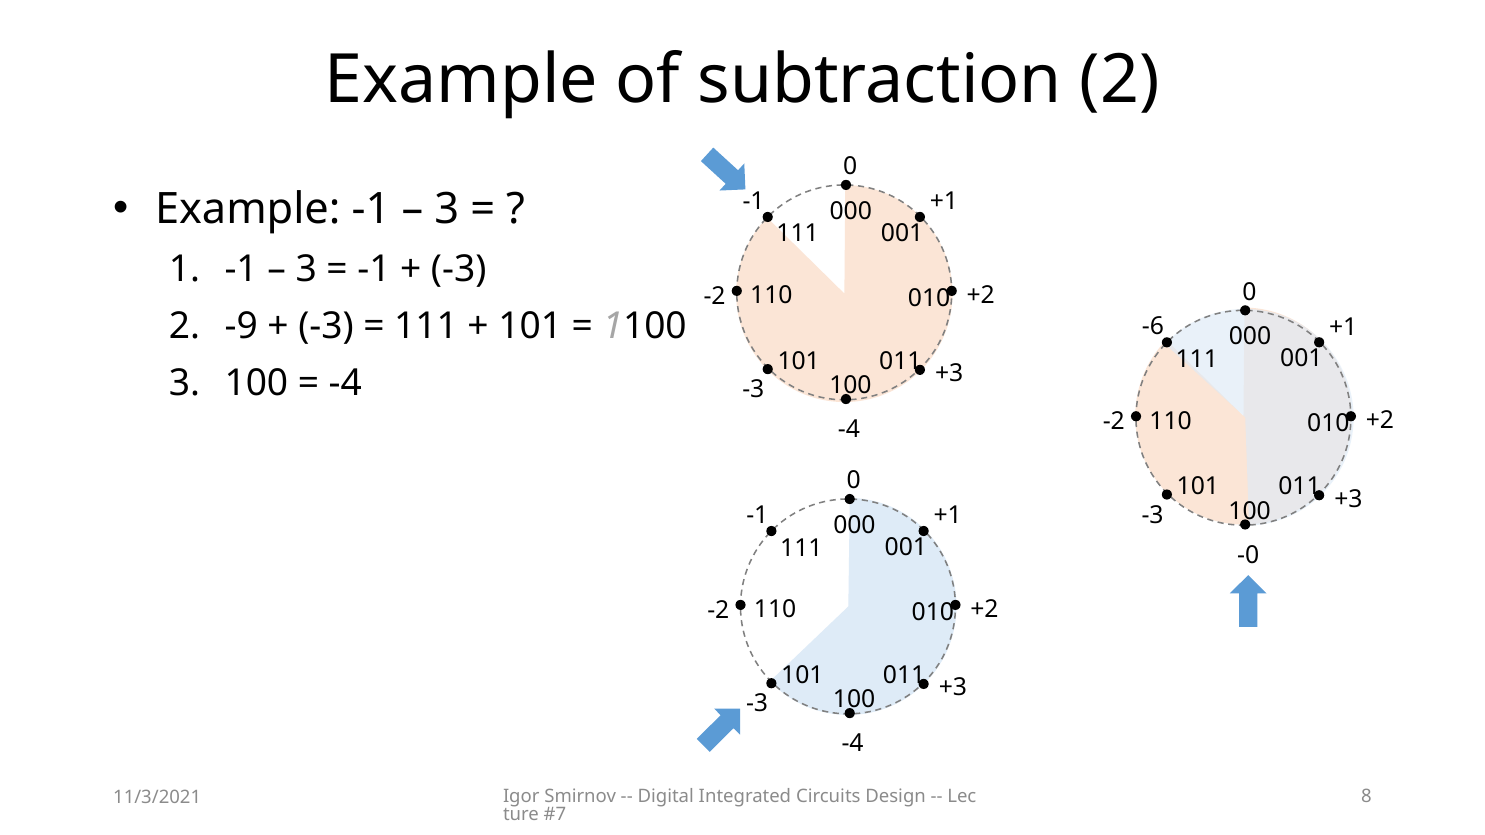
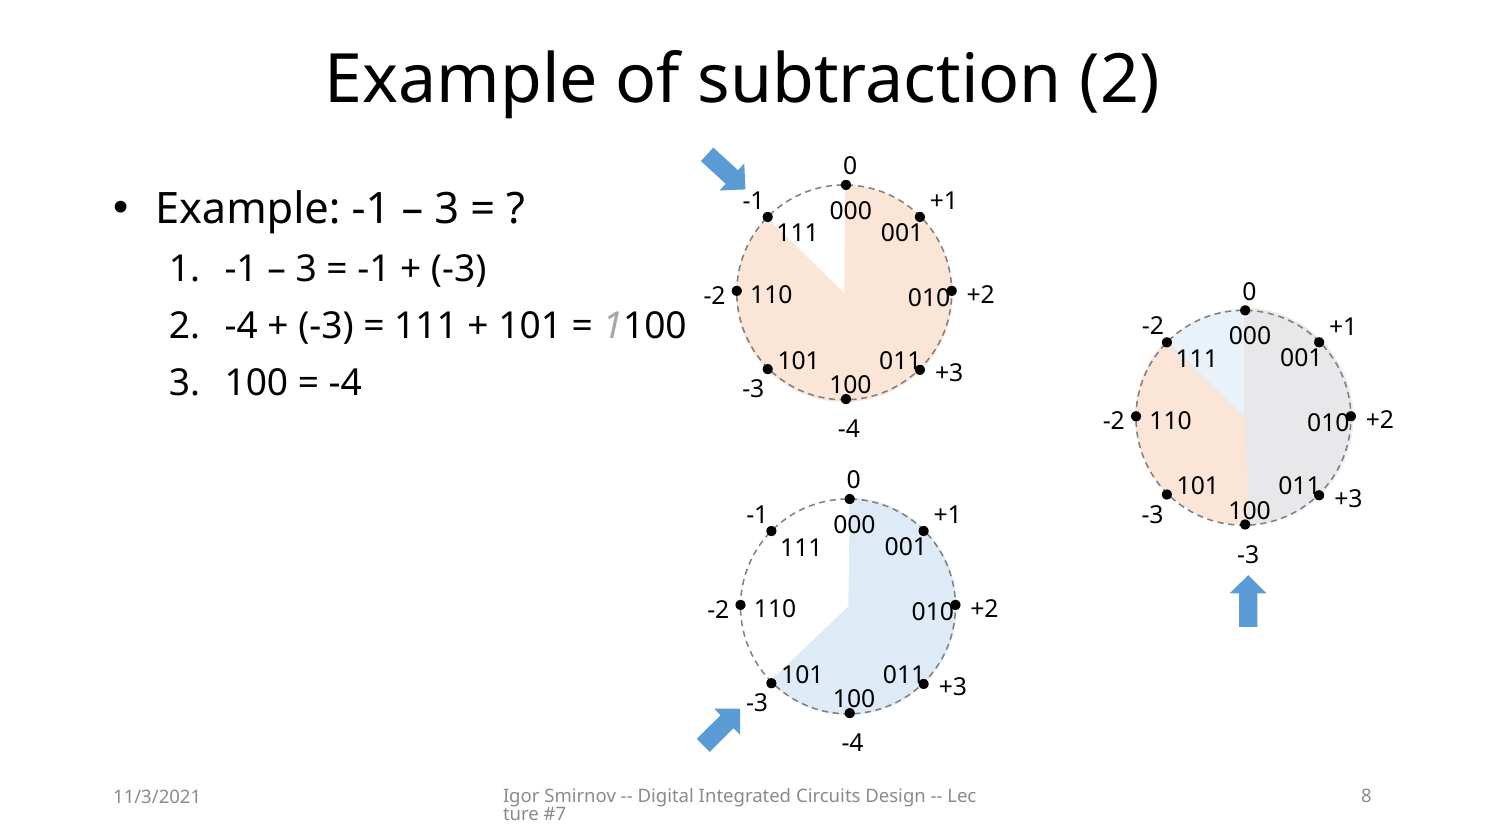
2 -9: -9 -> -4 (241, 327)
-6: -6 -> -2 (1153, 327)
-0: -0 -> -3 (1248, 555)
